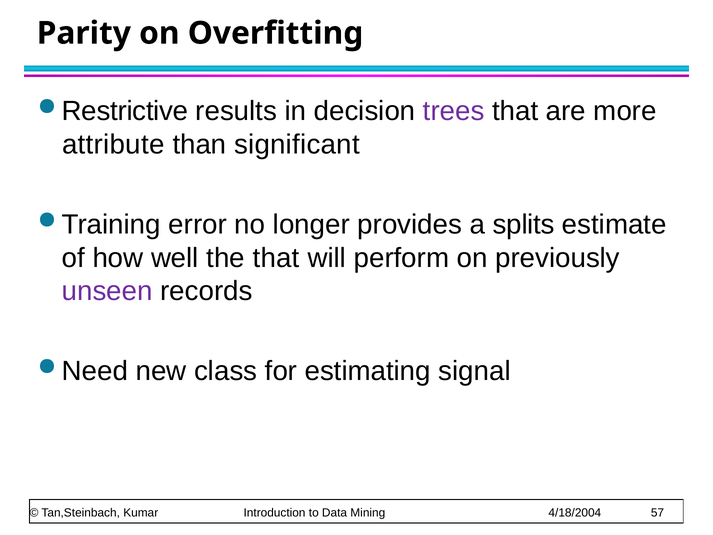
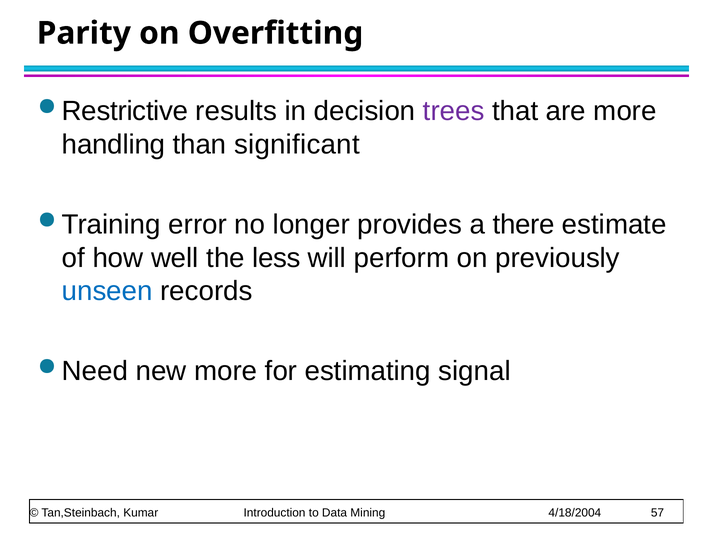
attribute: attribute -> handling (114, 144)
splits: splits -> there (524, 225)
the that: that -> less (276, 258)
unseen colour: purple -> blue (107, 291)
new class: class -> more (226, 371)
